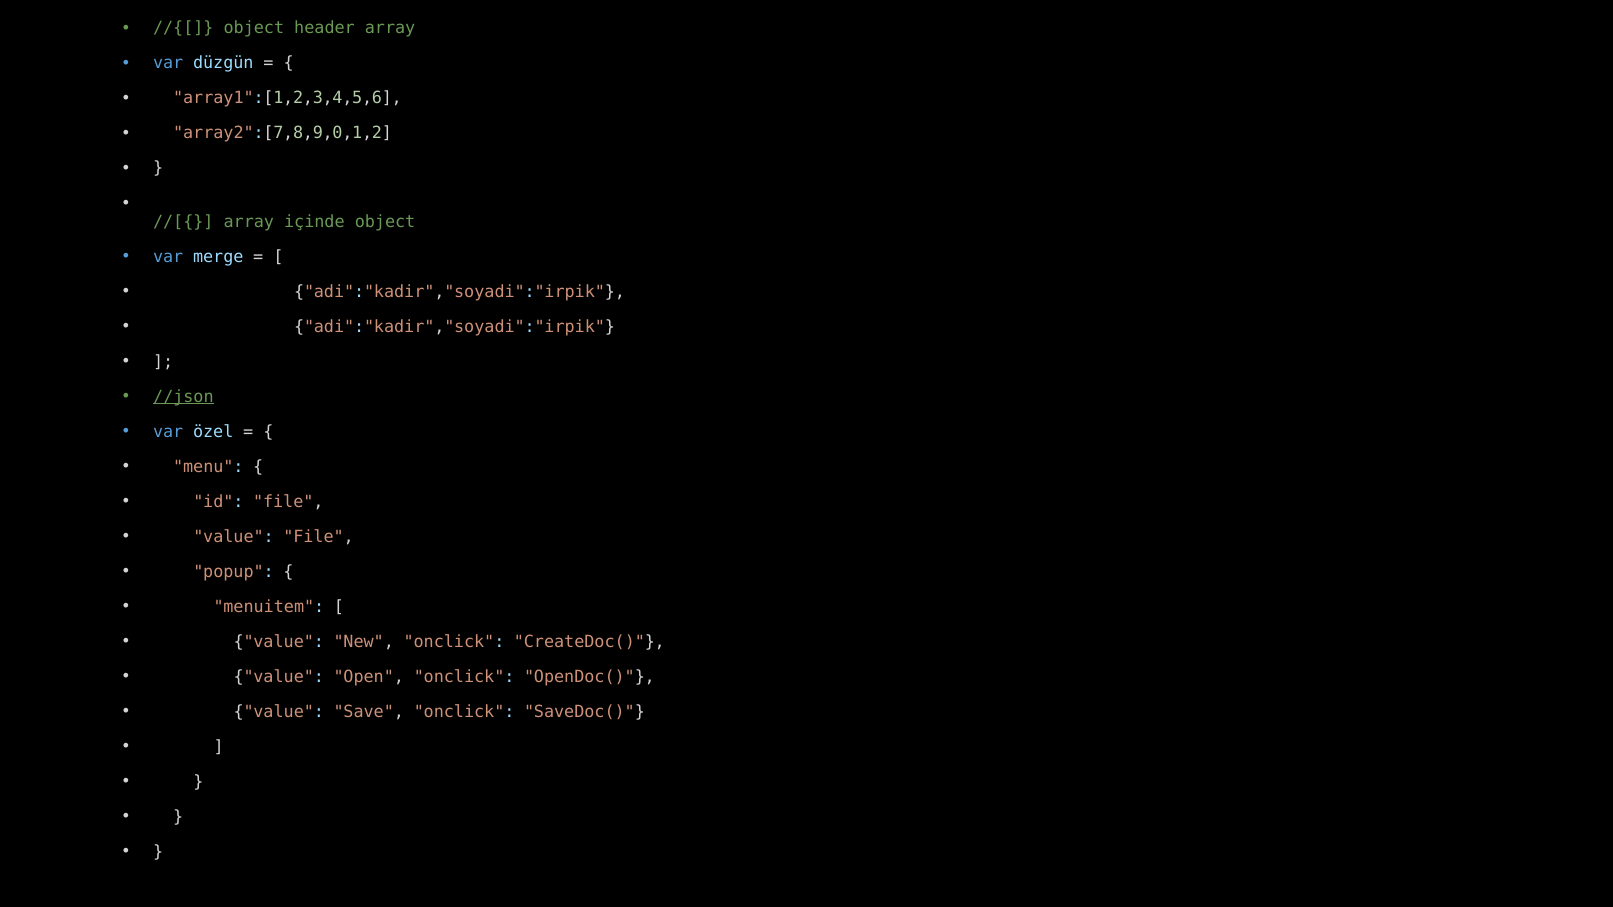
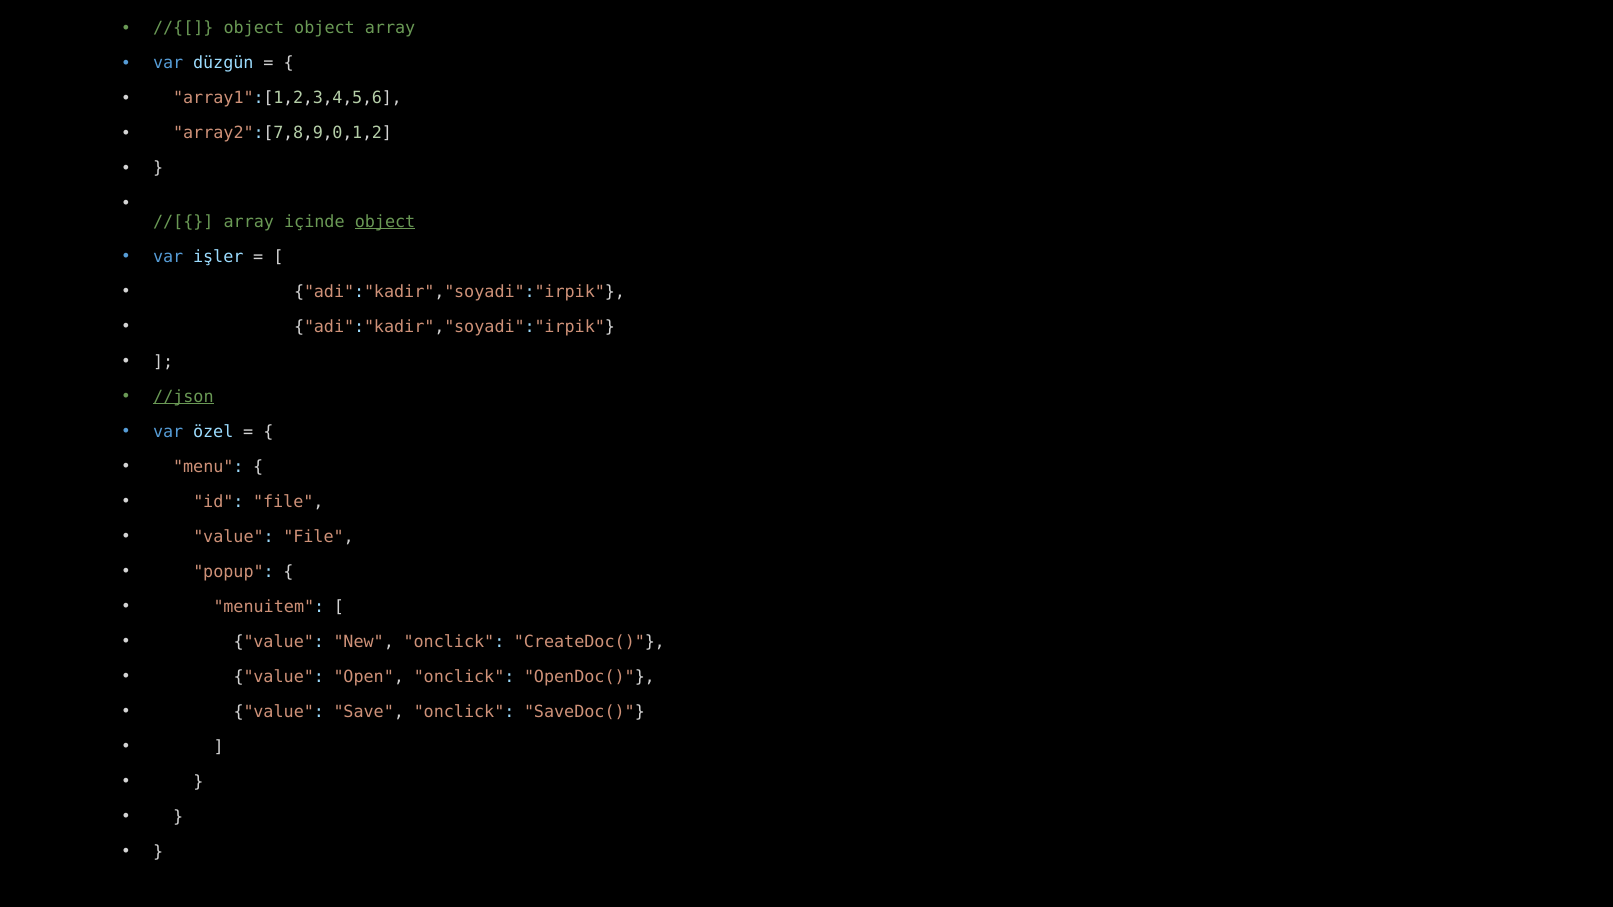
object header: header -> object (325, 28)
object underline: none -> present (385, 222)
merge: merge -> işler (218, 257)
